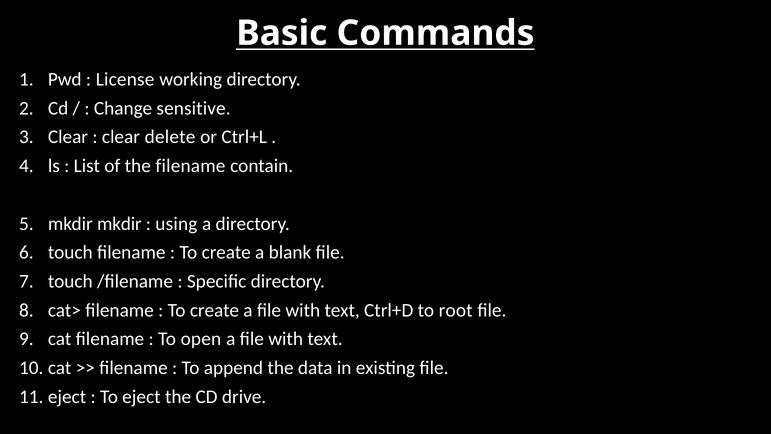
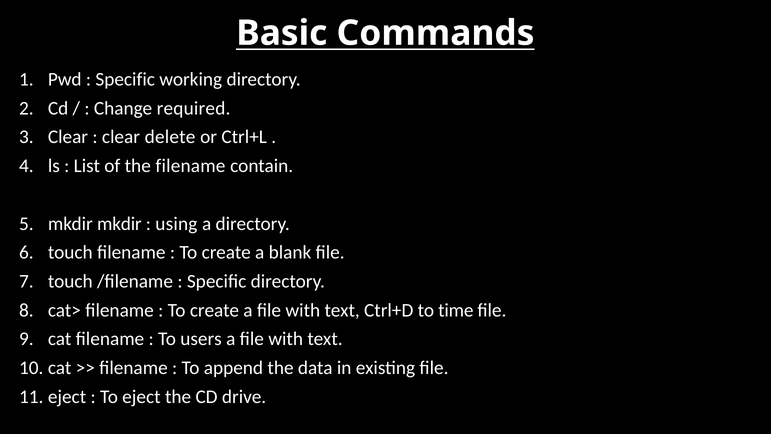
License: License -> Specific (125, 79)
sensitive: sensitive -> required (194, 108)
root: root -> time (456, 310)
open: open -> users (201, 339)
